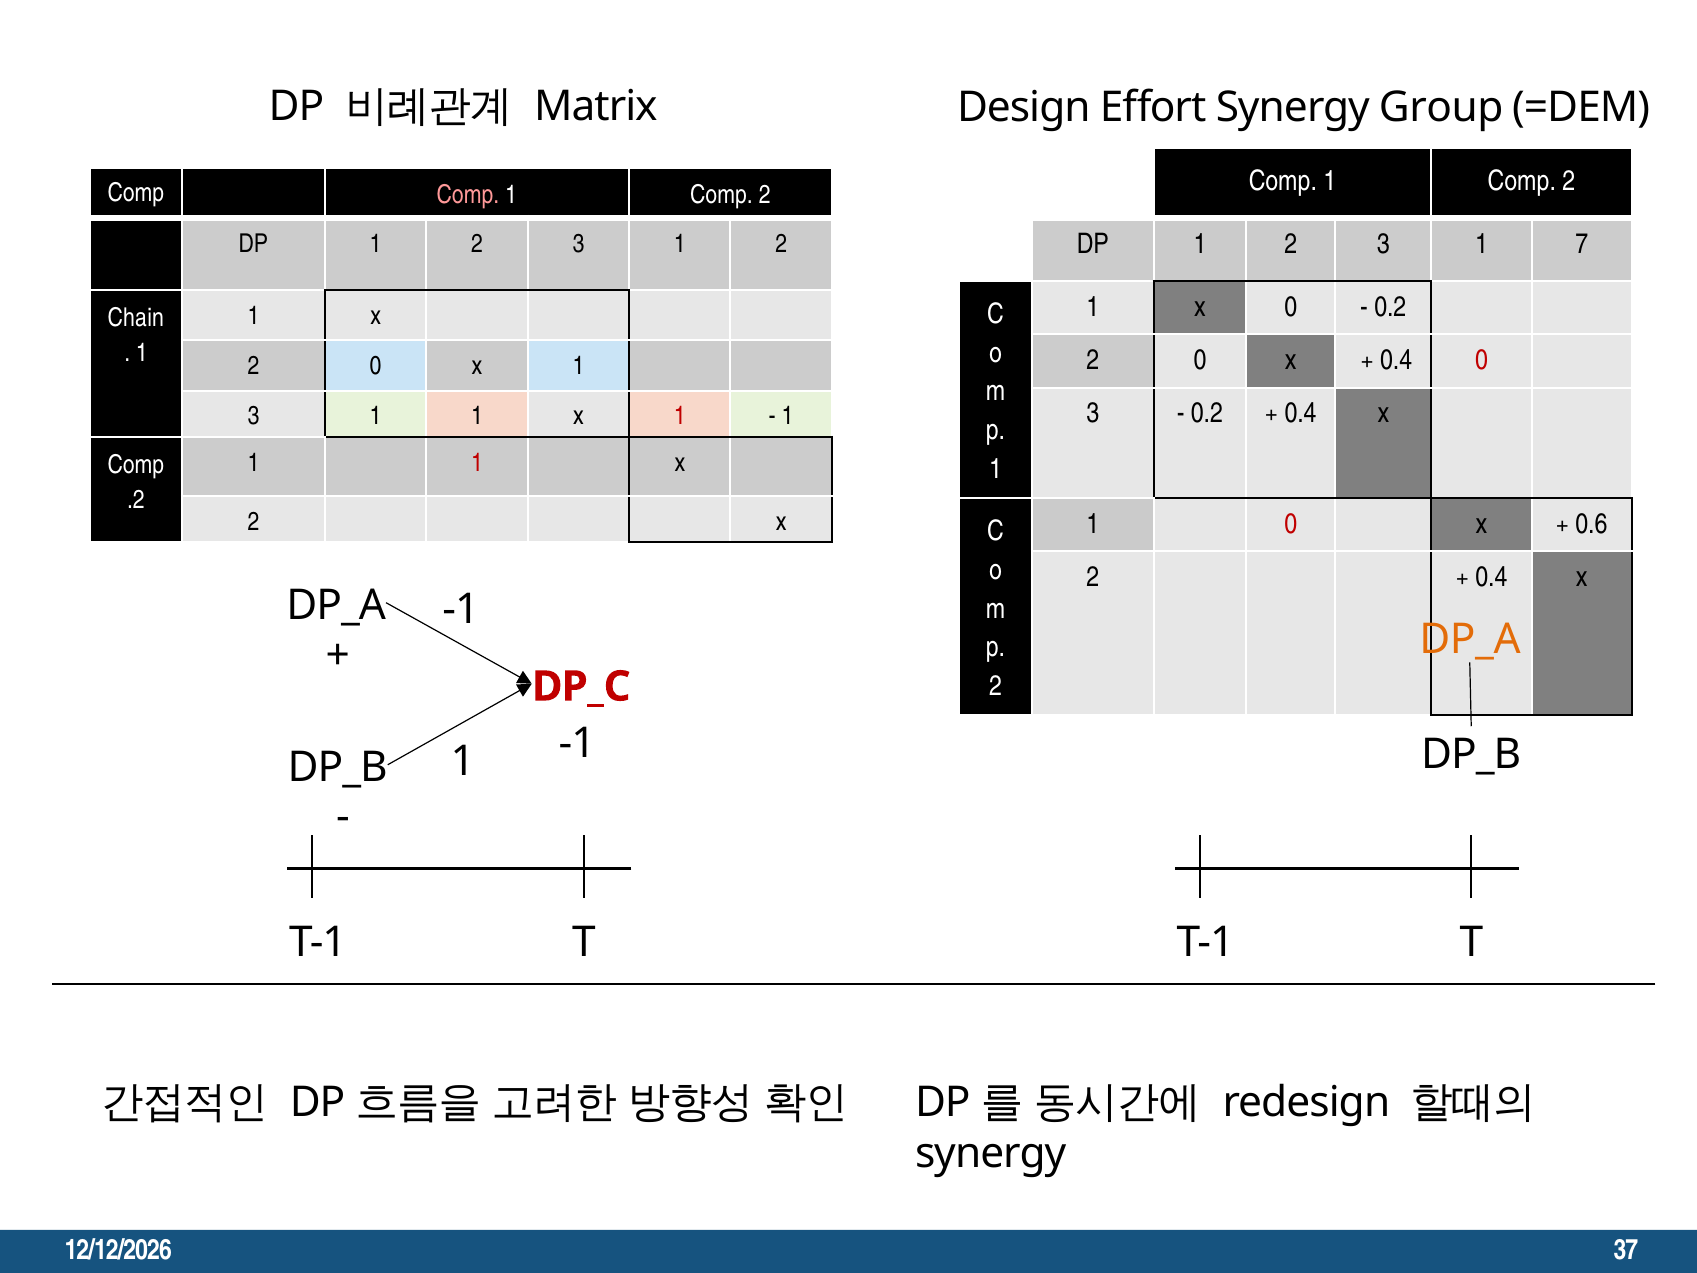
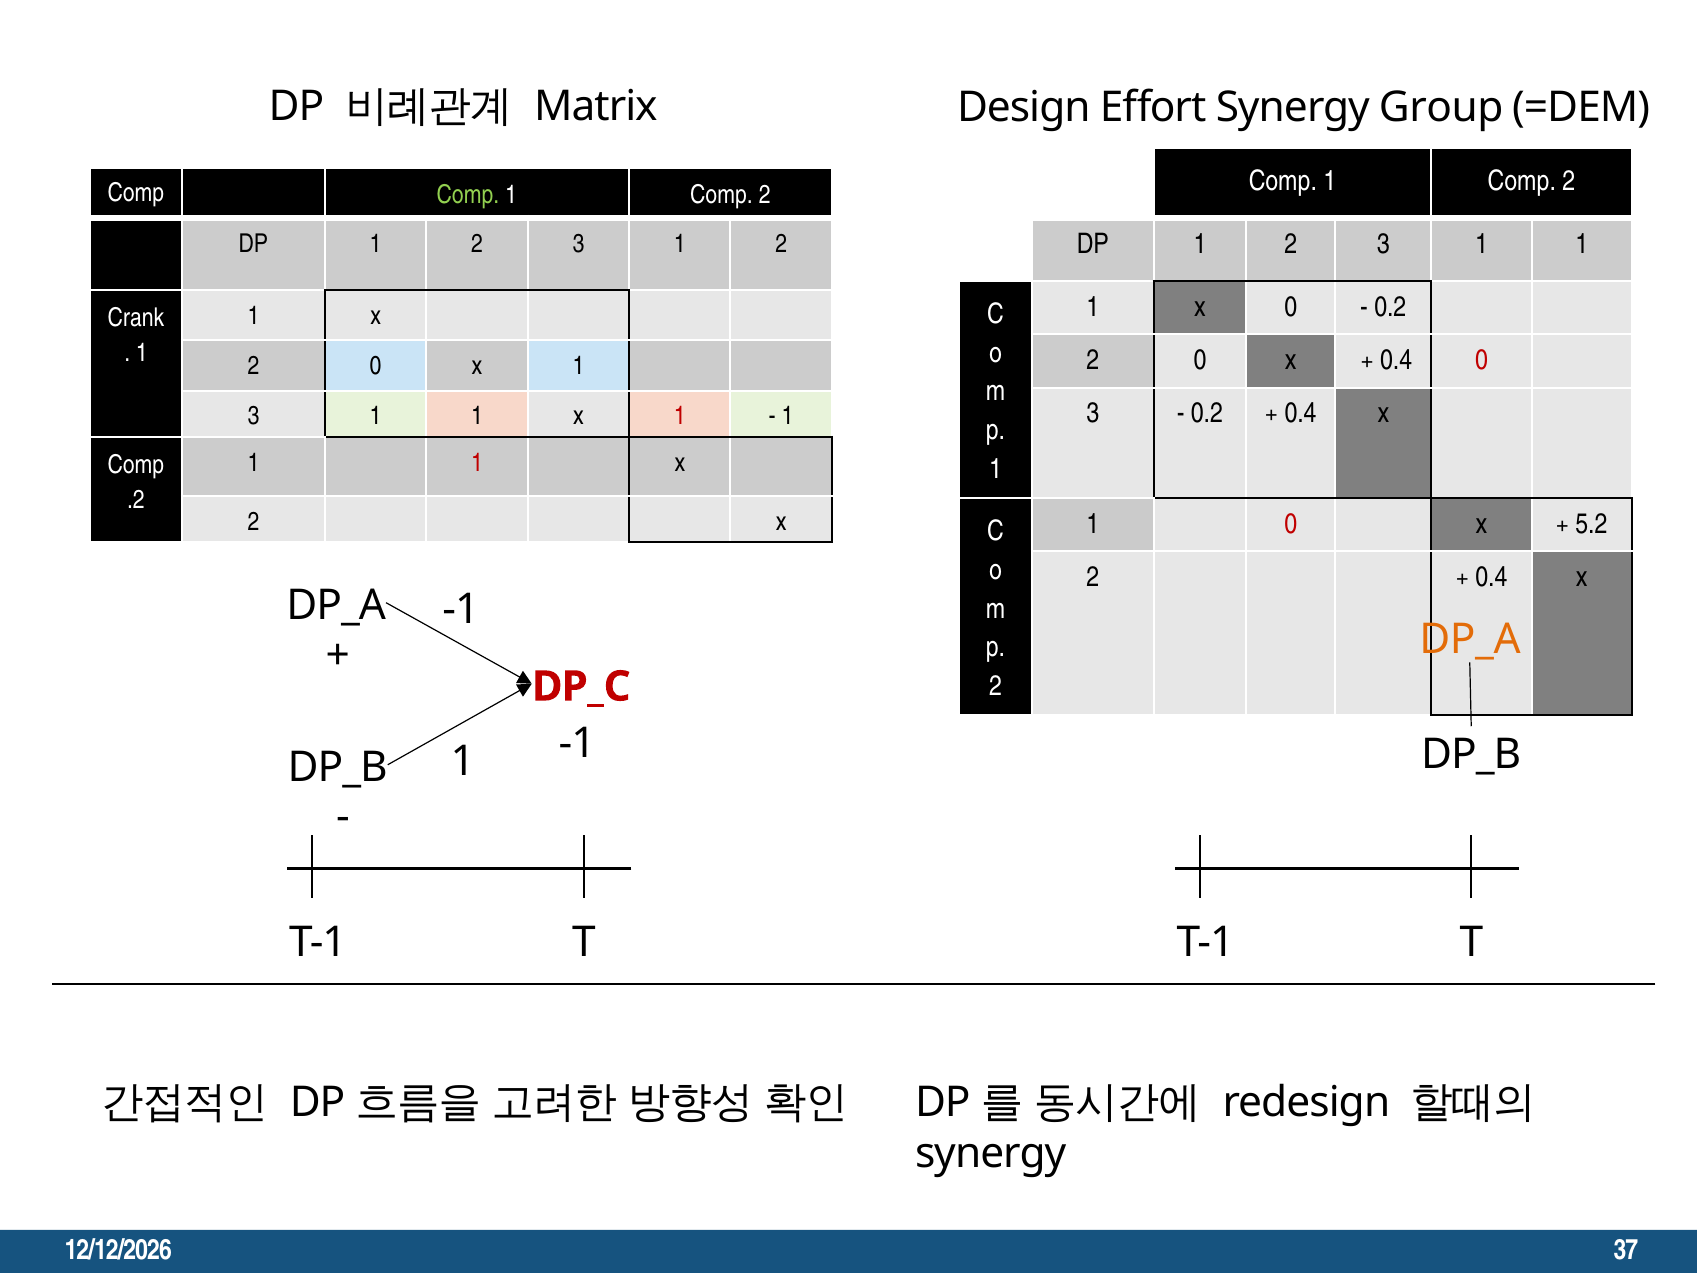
Comp colour: pink -> light green (468, 195)
2 3 1 7: 7 -> 1 (1582, 244)
Chain: Chain -> Crank (136, 318)
0.6: 0.6 -> 5.2 (1591, 524)
